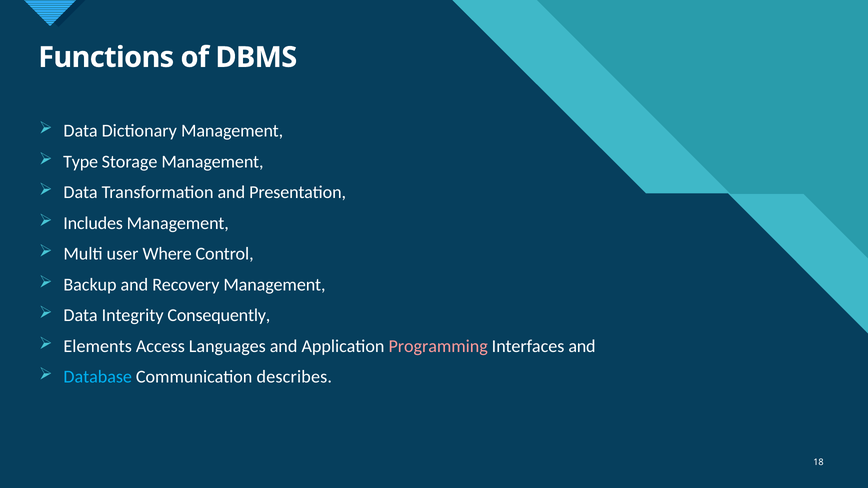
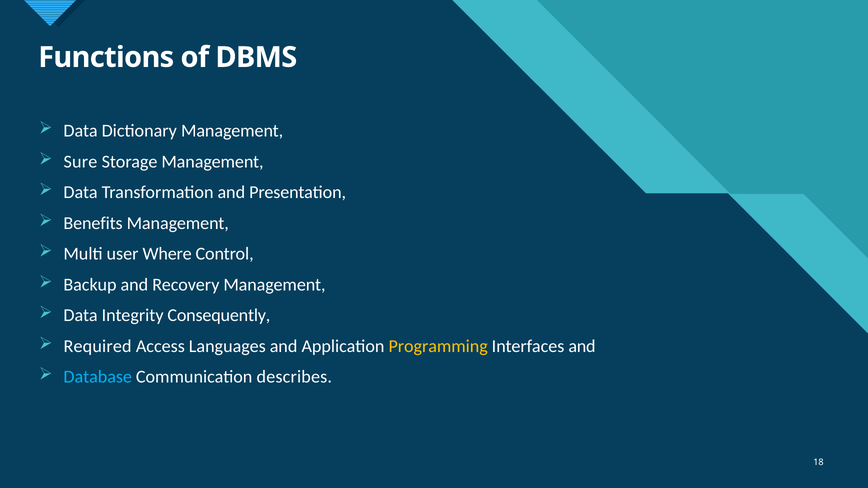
Type: Type -> Sure (80, 162)
Includes: Includes -> Benefits (93, 223)
Elements: Elements -> Required (98, 346)
Programming colour: pink -> yellow (438, 346)
